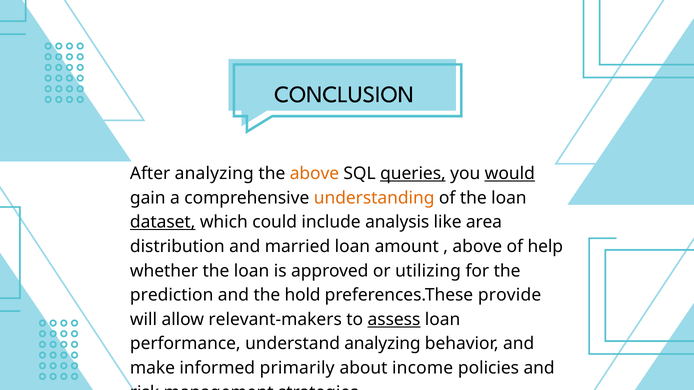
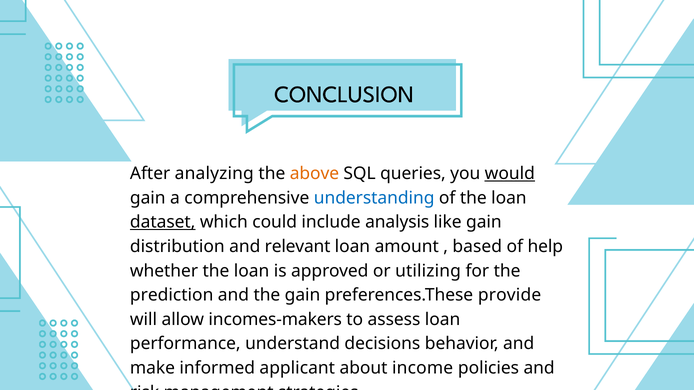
queries underline: present -> none (413, 174)
understanding colour: orange -> blue (374, 198)
like area: area -> gain (484, 222)
married: married -> relevant (298, 247)
above: above -> based (477, 247)
the hold: hold -> gain (303, 295)
relevant-makers: relevant-makers -> incomes-makers (275, 320)
assess underline: present -> none (394, 320)
understand analyzing: analyzing -> decisions (382, 344)
primarily: primarily -> applicant (297, 368)
